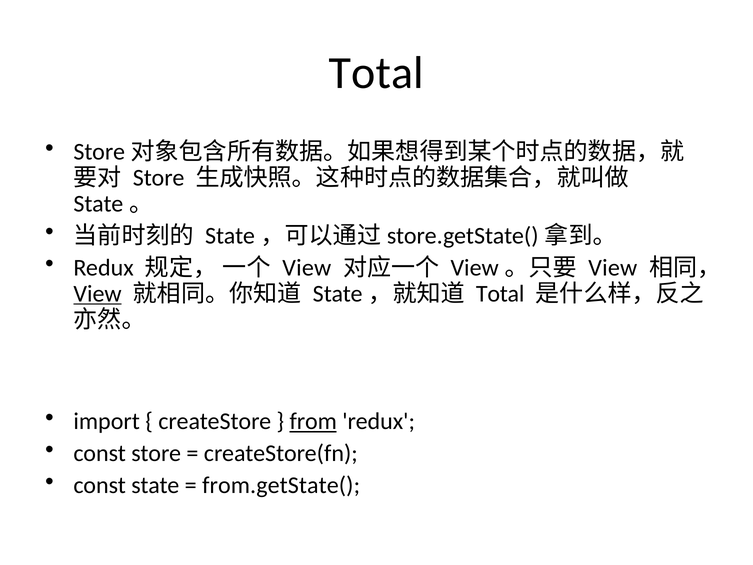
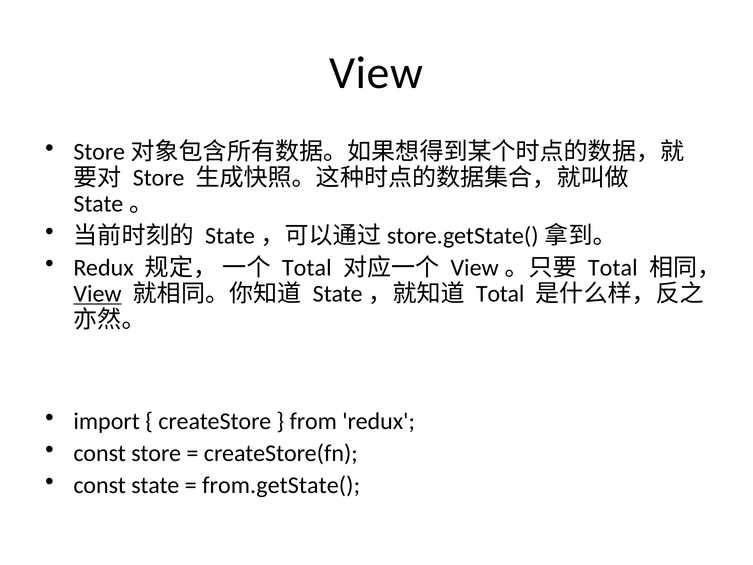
Total: Total -> View (376, 73)
View: View -> Total (307, 268)
View: View -> Total (613, 268)
from underline: present -> none (313, 421)
